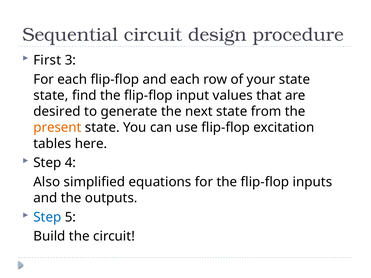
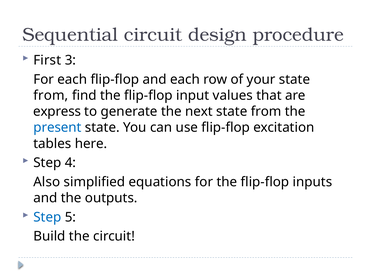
state: state -> from (51, 96)
desired: desired -> express (57, 112)
present colour: orange -> blue (57, 128)
